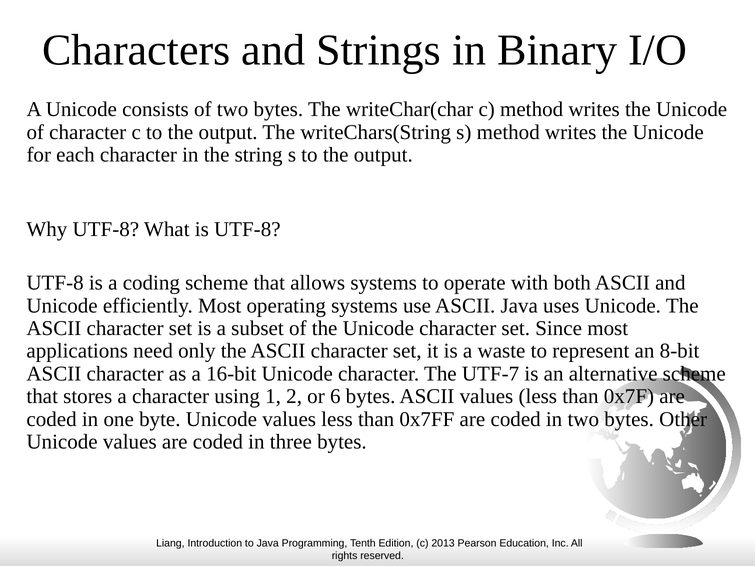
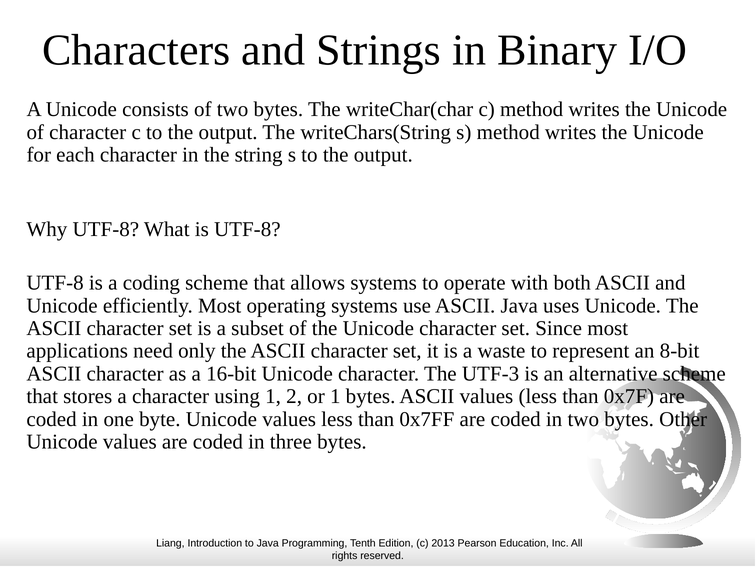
UTF-7: UTF-7 -> UTF-3 (491, 374)
or 6: 6 -> 1 (335, 396)
